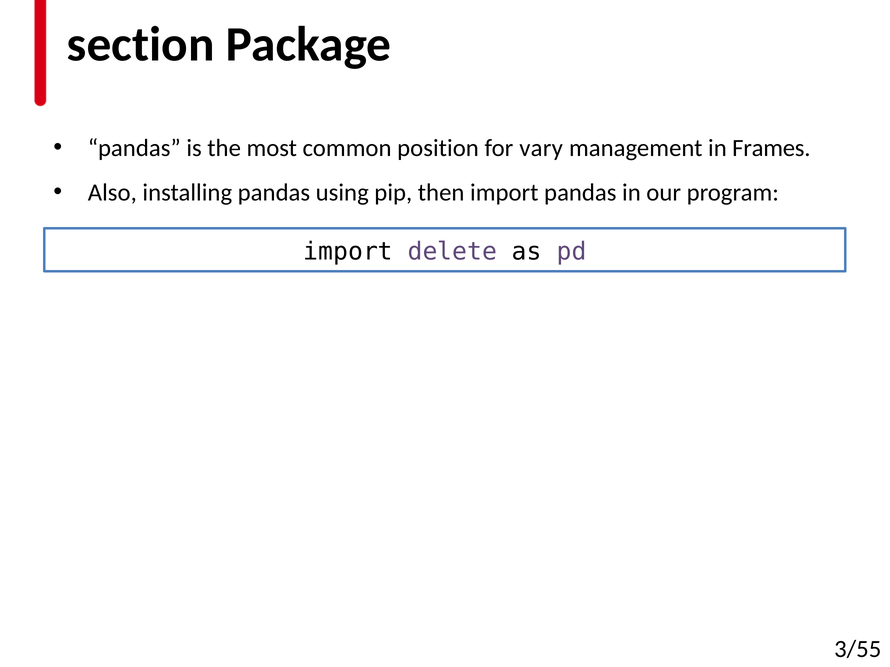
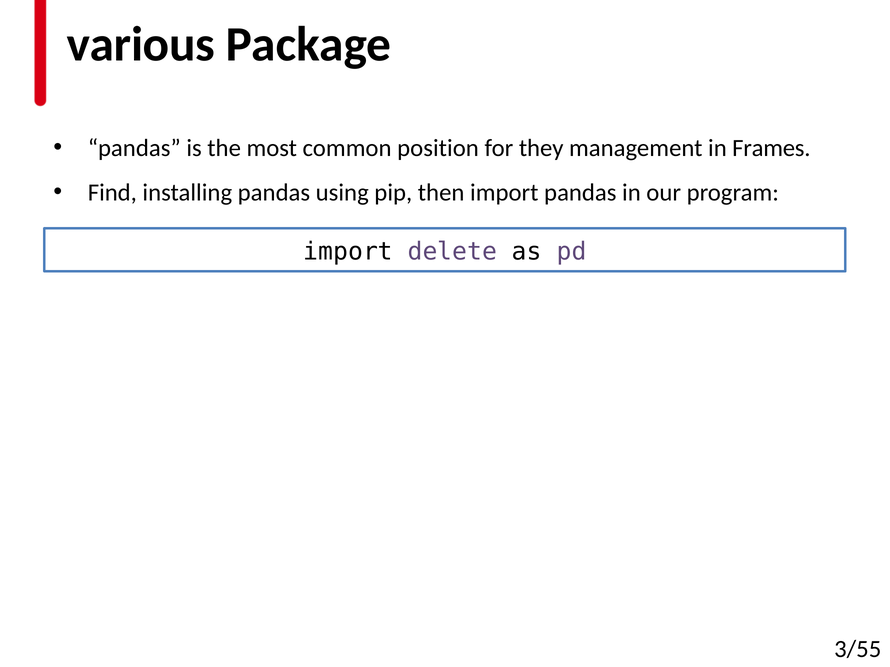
section: section -> various (141, 44)
vary: vary -> they (541, 148)
Also: Also -> Find (112, 193)
